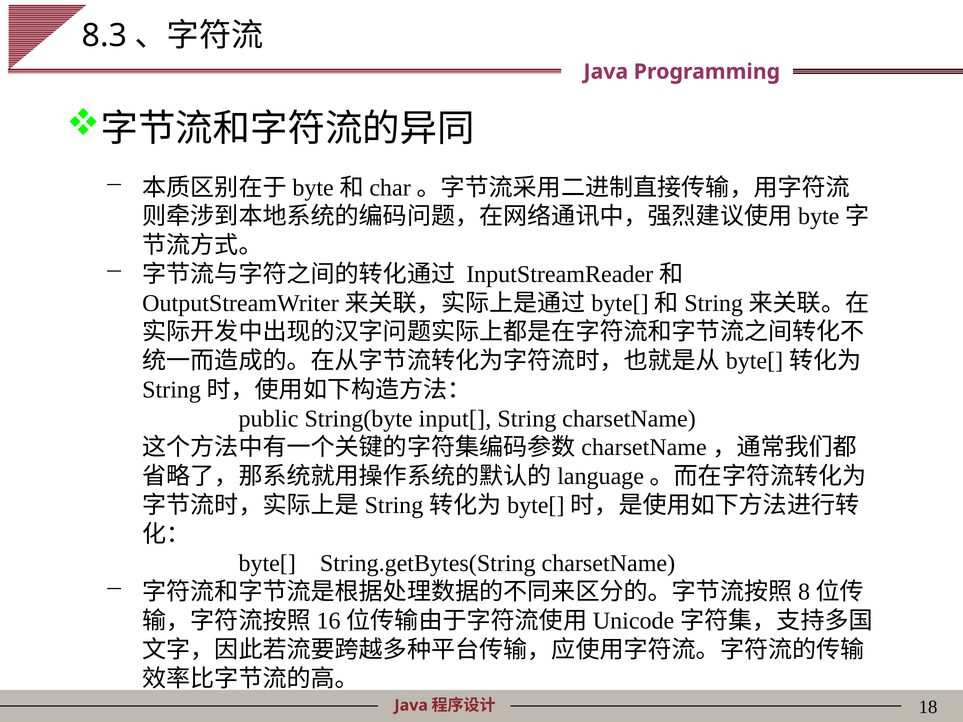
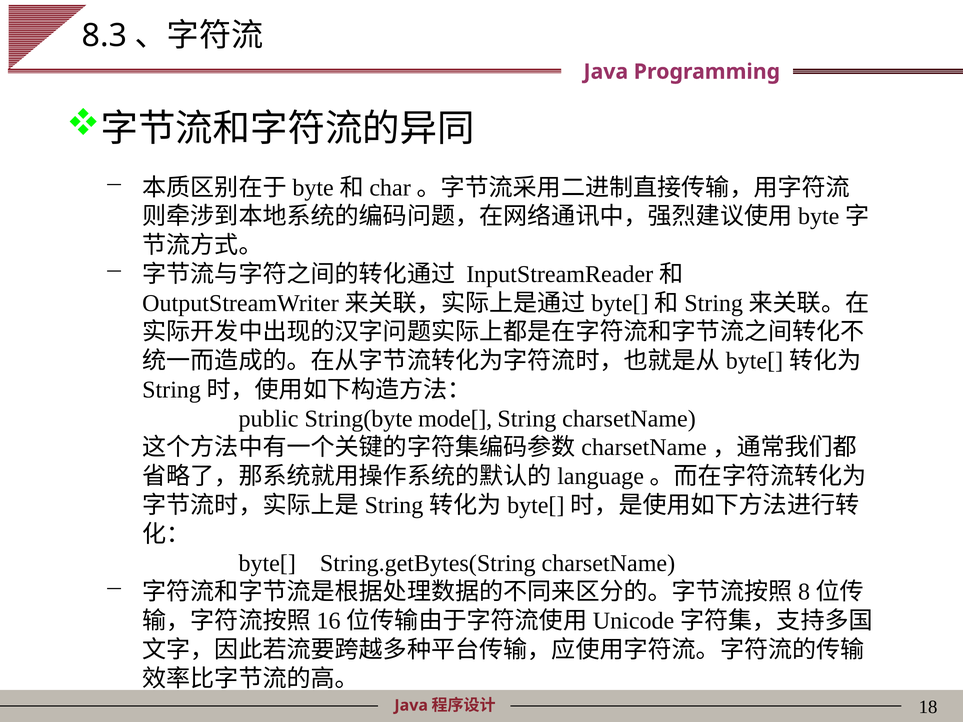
input[: input[ -> mode[ (455, 419)
